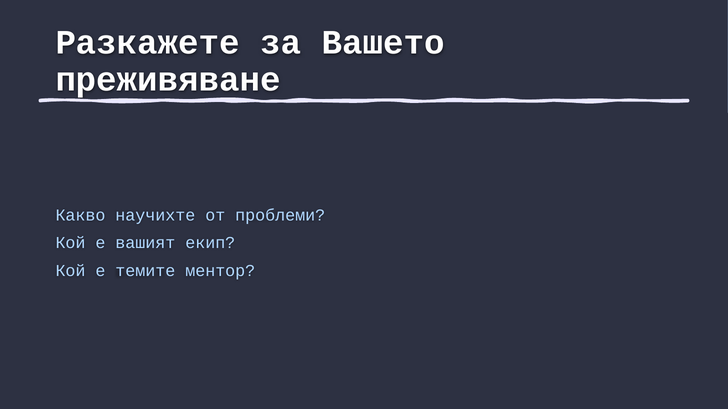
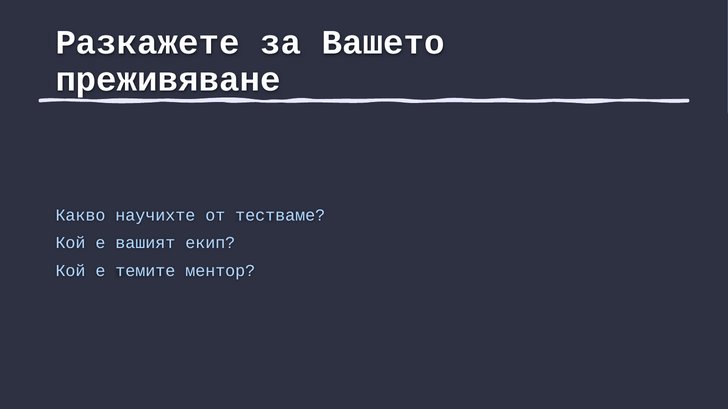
проблеми: проблеми -> тестваме (280, 215)
